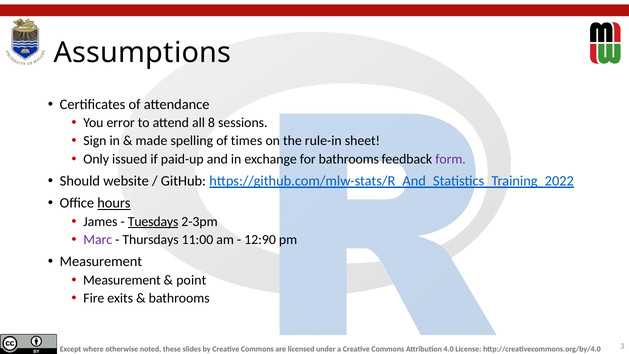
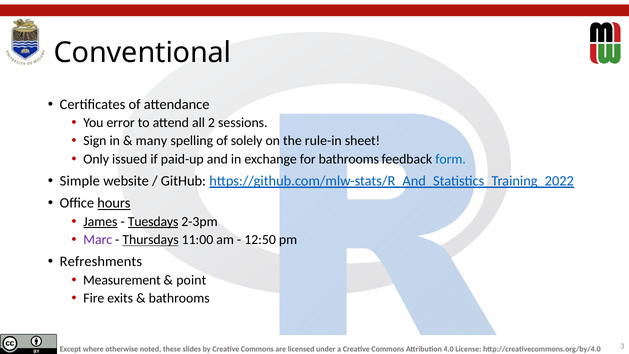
Assumptions: Assumptions -> Conventional (143, 53)
8: 8 -> 2 (211, 123)
made: made -> many (151, 141)
times: times -> solely (247, 141)
form colour: purple -> blue (451, 159)
Should: Should -> Simple (80, 181)
James underline: none -> present (100, 222)
Thursdays underline: none -> present (151, 240)
12:90: 12:90 -> 12:50 (260, 240)
Measurement: Measurement -> Refreshments (101, 261)
